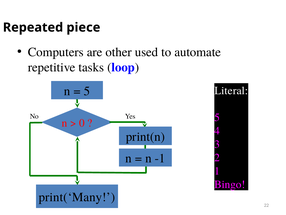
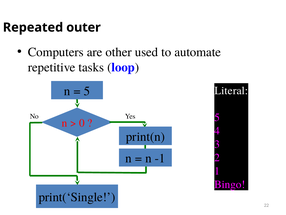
piece: piece -> outer (83, 27)
print(‘Many: print(‘Many -> print(‘Single (77, 197)
